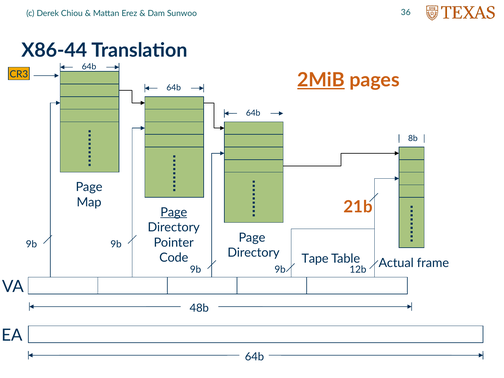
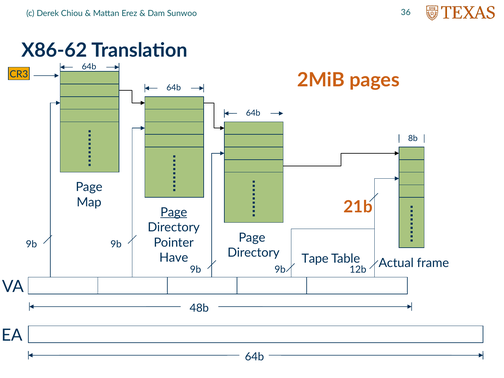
X86-44: X86-44 -> X86-62 (54, 50)
2MiB underline: present -> none (321, 80)
Code: Code -> Have (174, 258)
